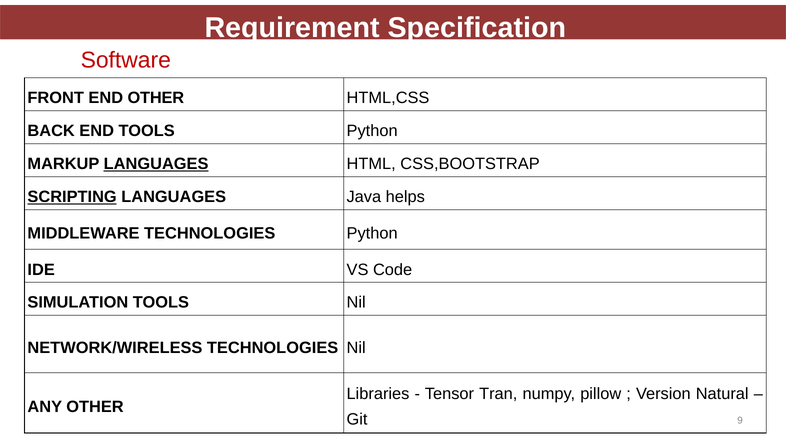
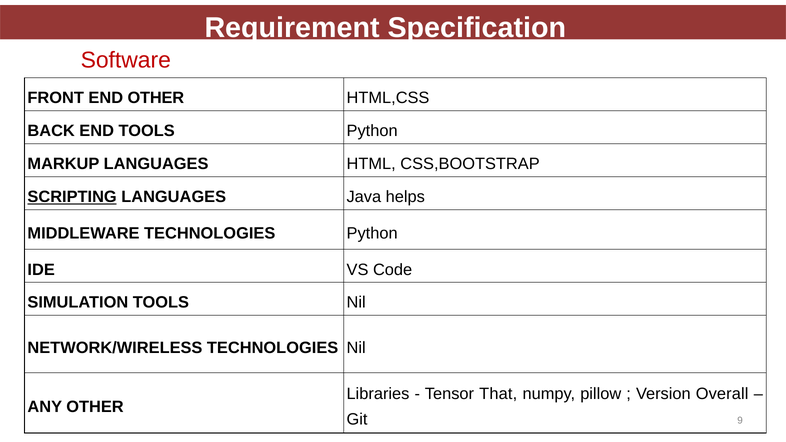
LANGUAGES underline: present -> none (156, 164)
Tran: Tran -> That (498, 394)
Natural: Natural -> Overall (722, 394)
